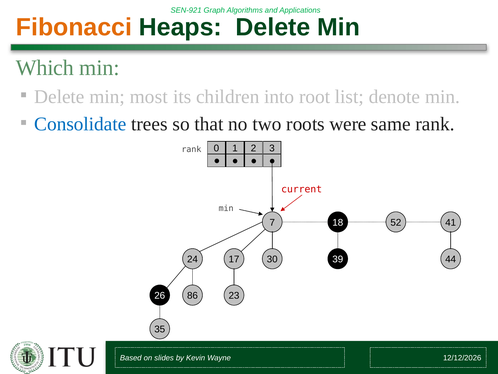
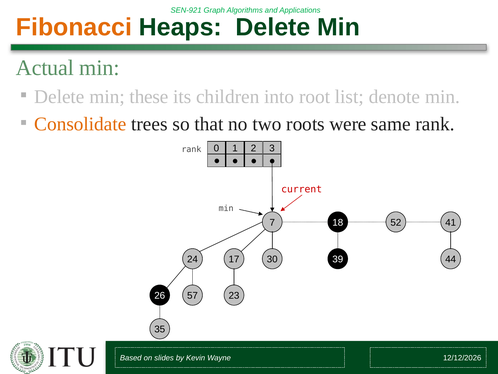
Which: Which -> Actual (45, 68)
most: most -> these (149, 97)
Consolidate colour: blue -> orange (80, 124)
86: 86 -> 57 (192, 295)
